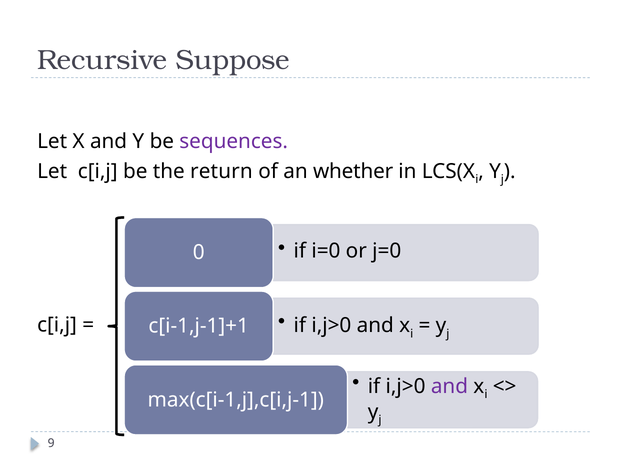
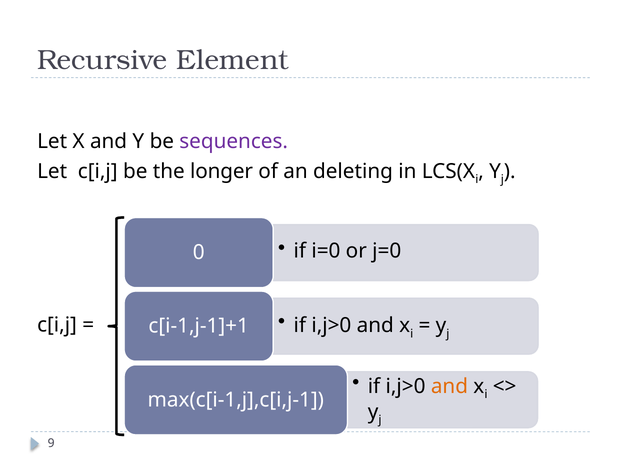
Suppose: Suppose -> Element (233, 60)
return: return -> longer (222, 171)
whether: whether -> deleting (353, 171)
and colour: purple -> orange (449, 386)
